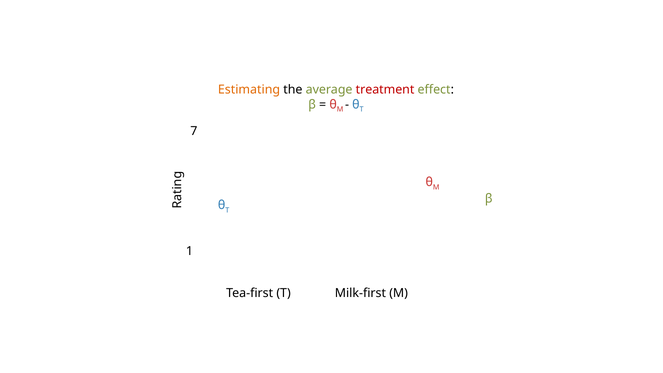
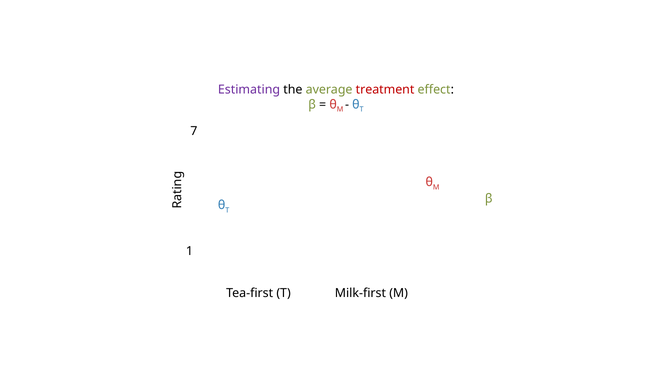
Estimating colour: orange -> purple (249, 90)
